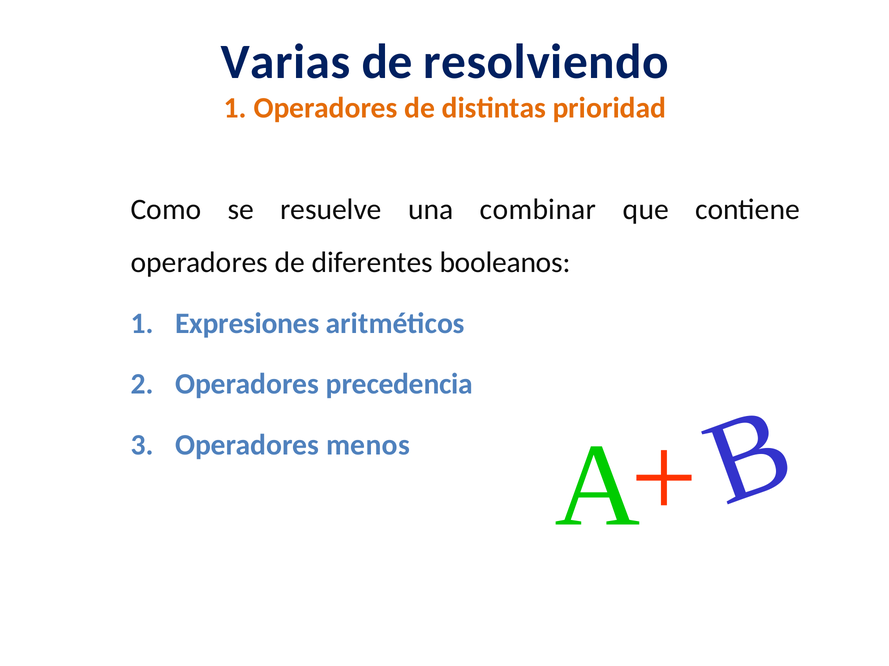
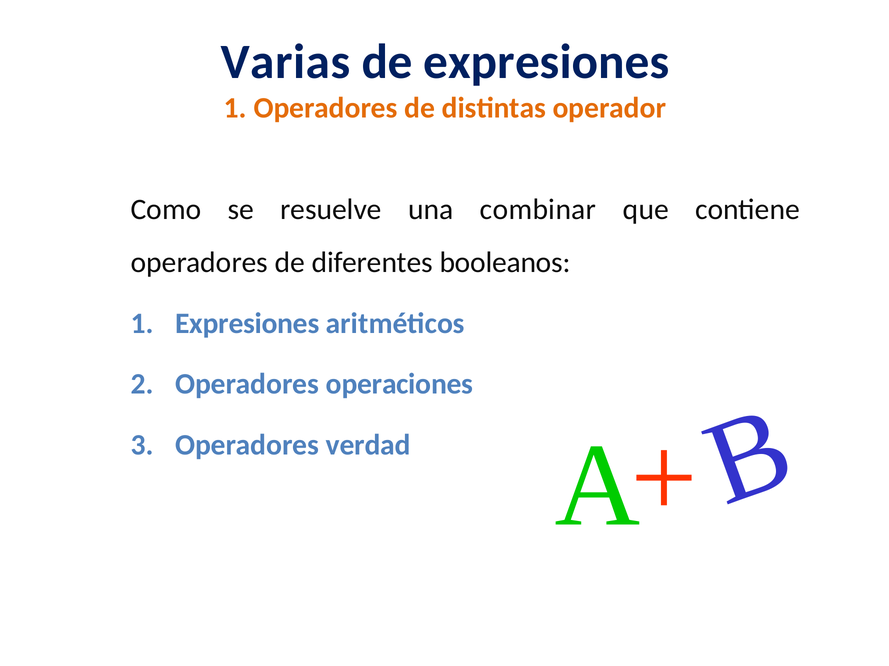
de resolviendo: resolviendo -> expresiones (546, 62)
prioridad: prioridad -> operador (609, 108)
precedencia: precedencia -> operaciones (400, 384)
menos: menos -> verdad (368, 445)
